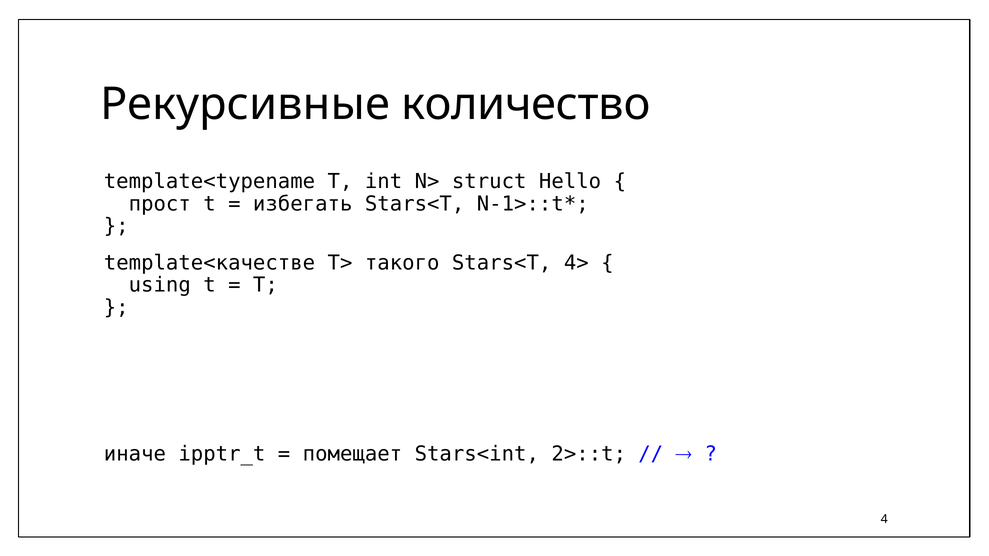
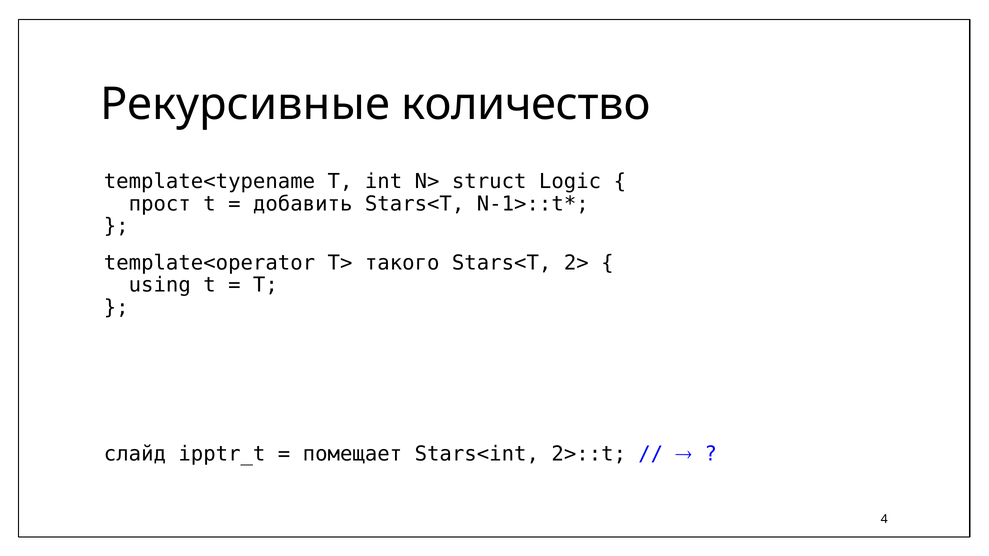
Hello: Hello -> Logic (570, 182)
избегать: избегать -> добавить (303, 204)
template<качестве: template<качестве -> template<operator (209, 263)
4>: 4> -> 2> (576, 263)
иначе: иначе -> слайд (135, 454)
